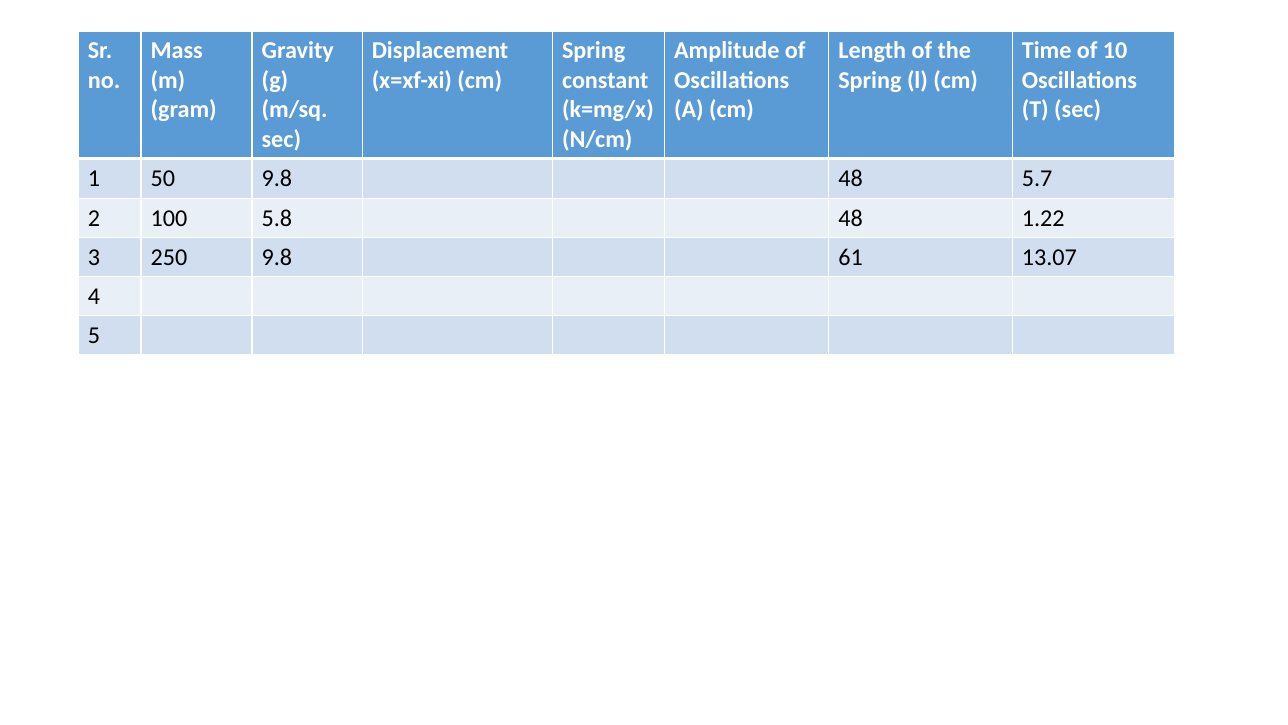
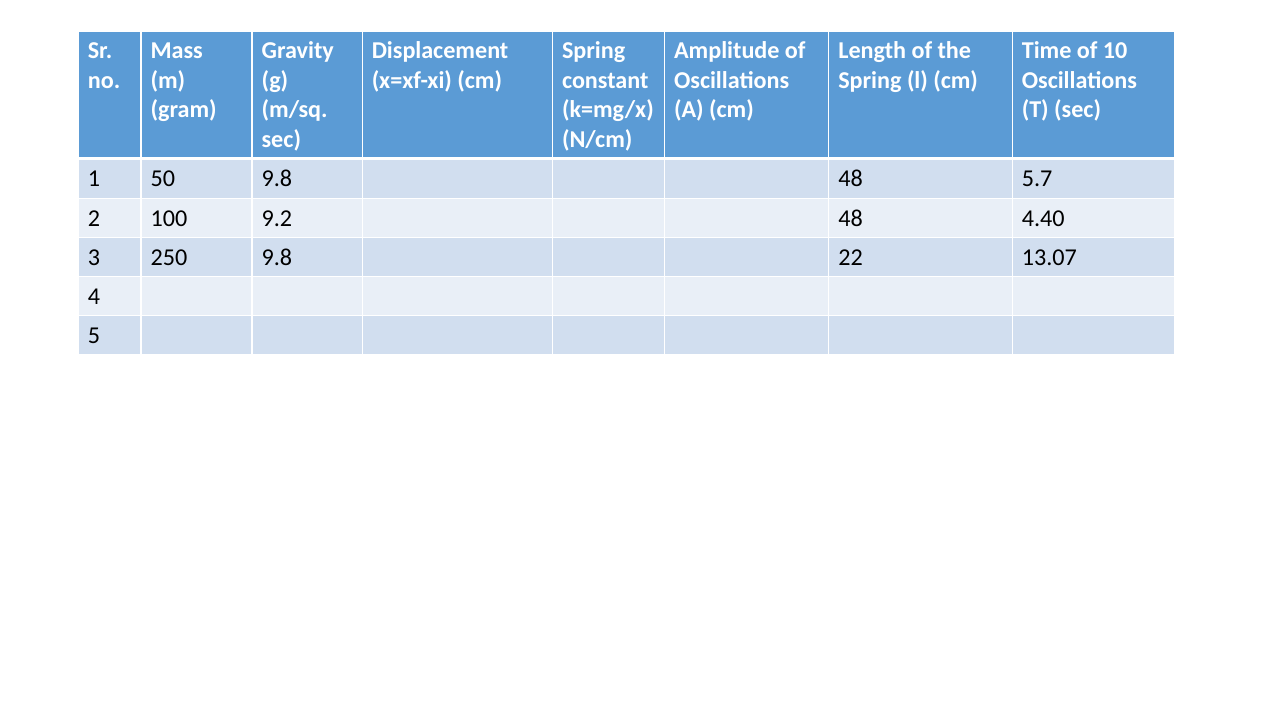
5.8: 5.8 -> 9.2 (277, 218)
1.22: 1.22 -> 4.40 (1043, 218)
61: 61 -> 22 (851, 257)
